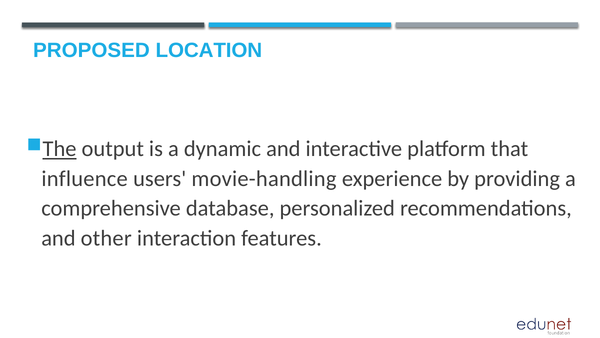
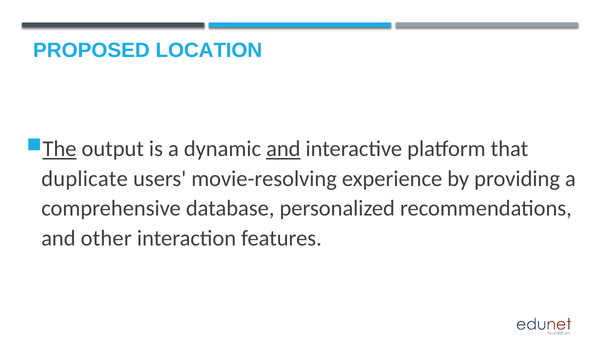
and underline: none -> present (283, 149)
influence: influence -> duplicate (85, 178)
movie-handling: movie-handling -> movie-resolving (264, 178)
